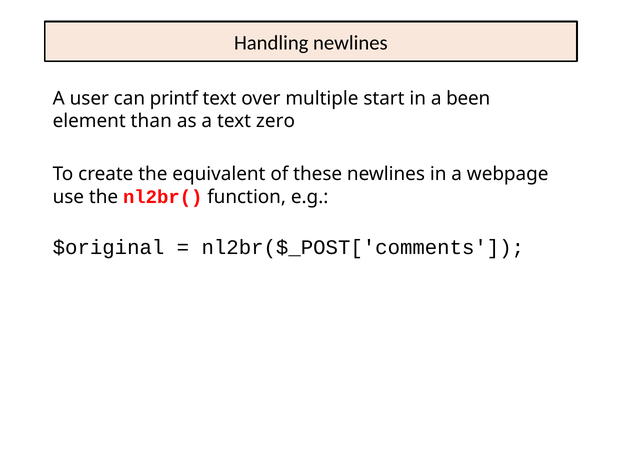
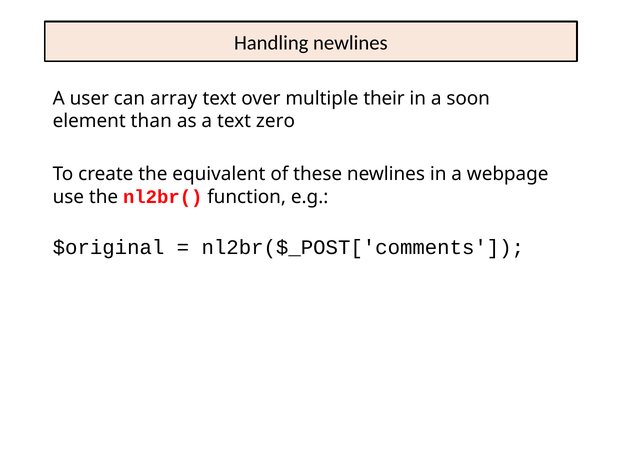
printf: printf -> array (174, 98)
start: start -> their (384, 98)
been: been -> soon (468, 98)
